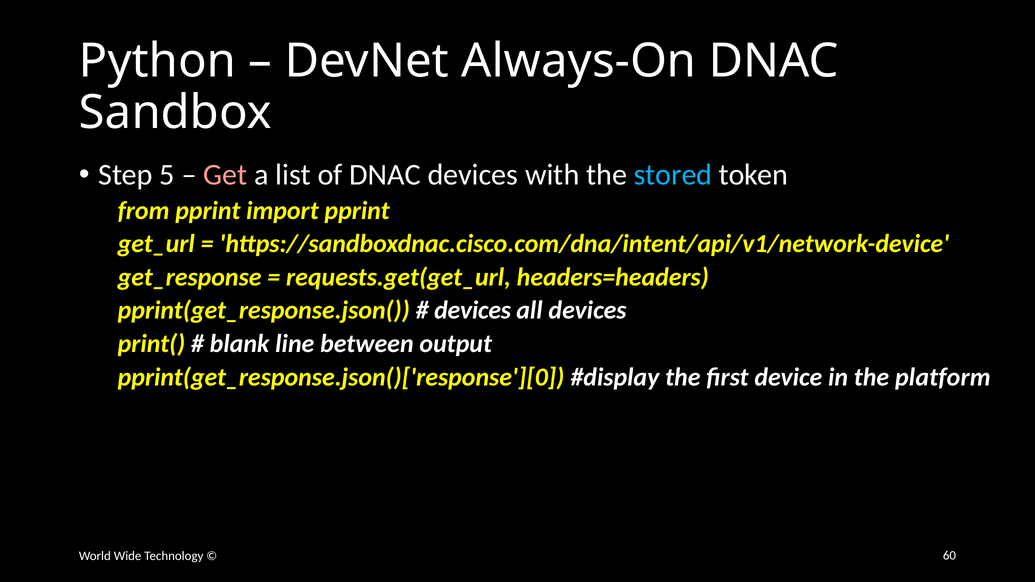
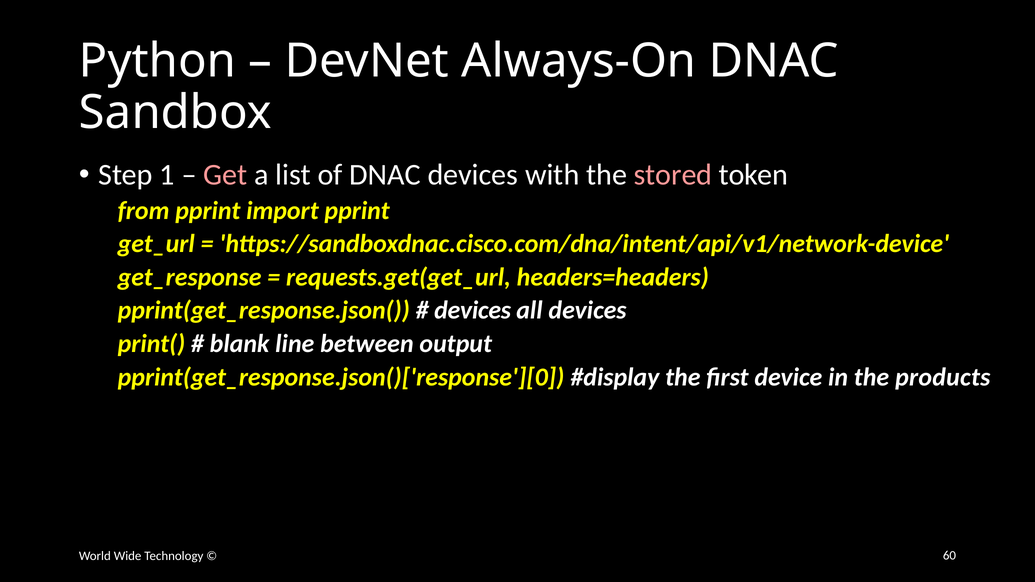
5: 5 -> 1 (167, 175)
stored colour: light blue -> pink (673, 175)
platform: platform -> products (943, 377)
